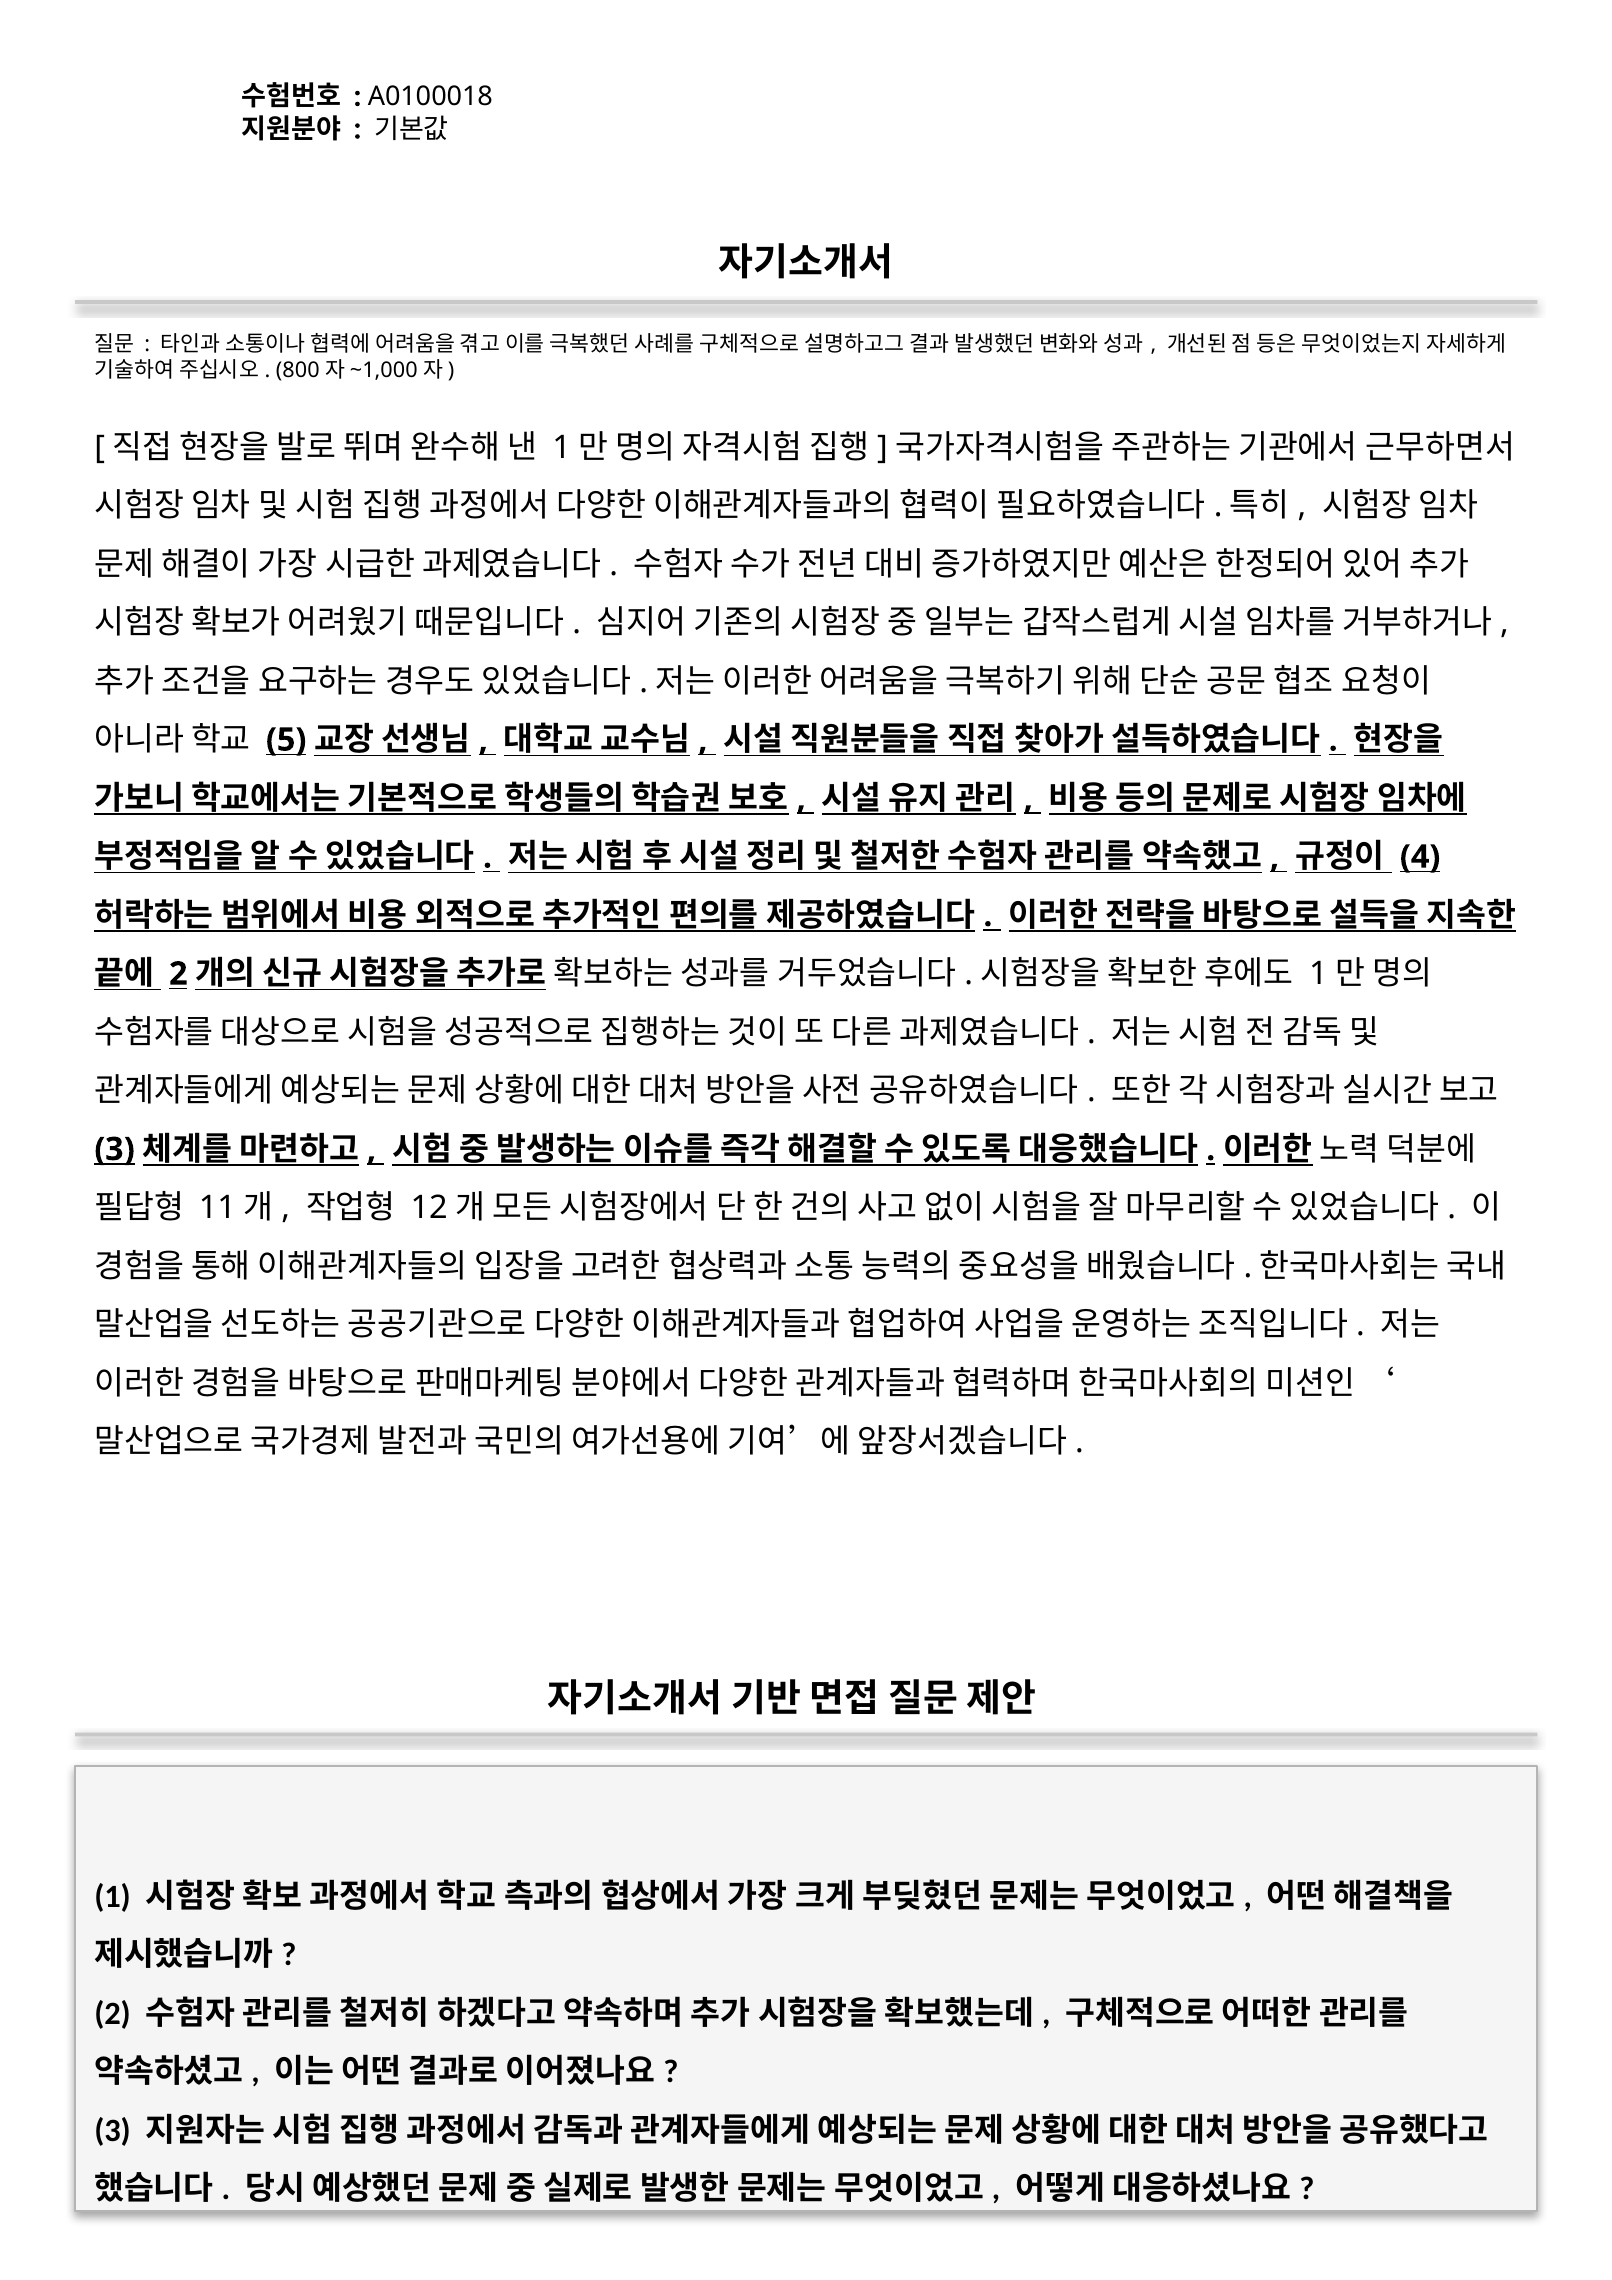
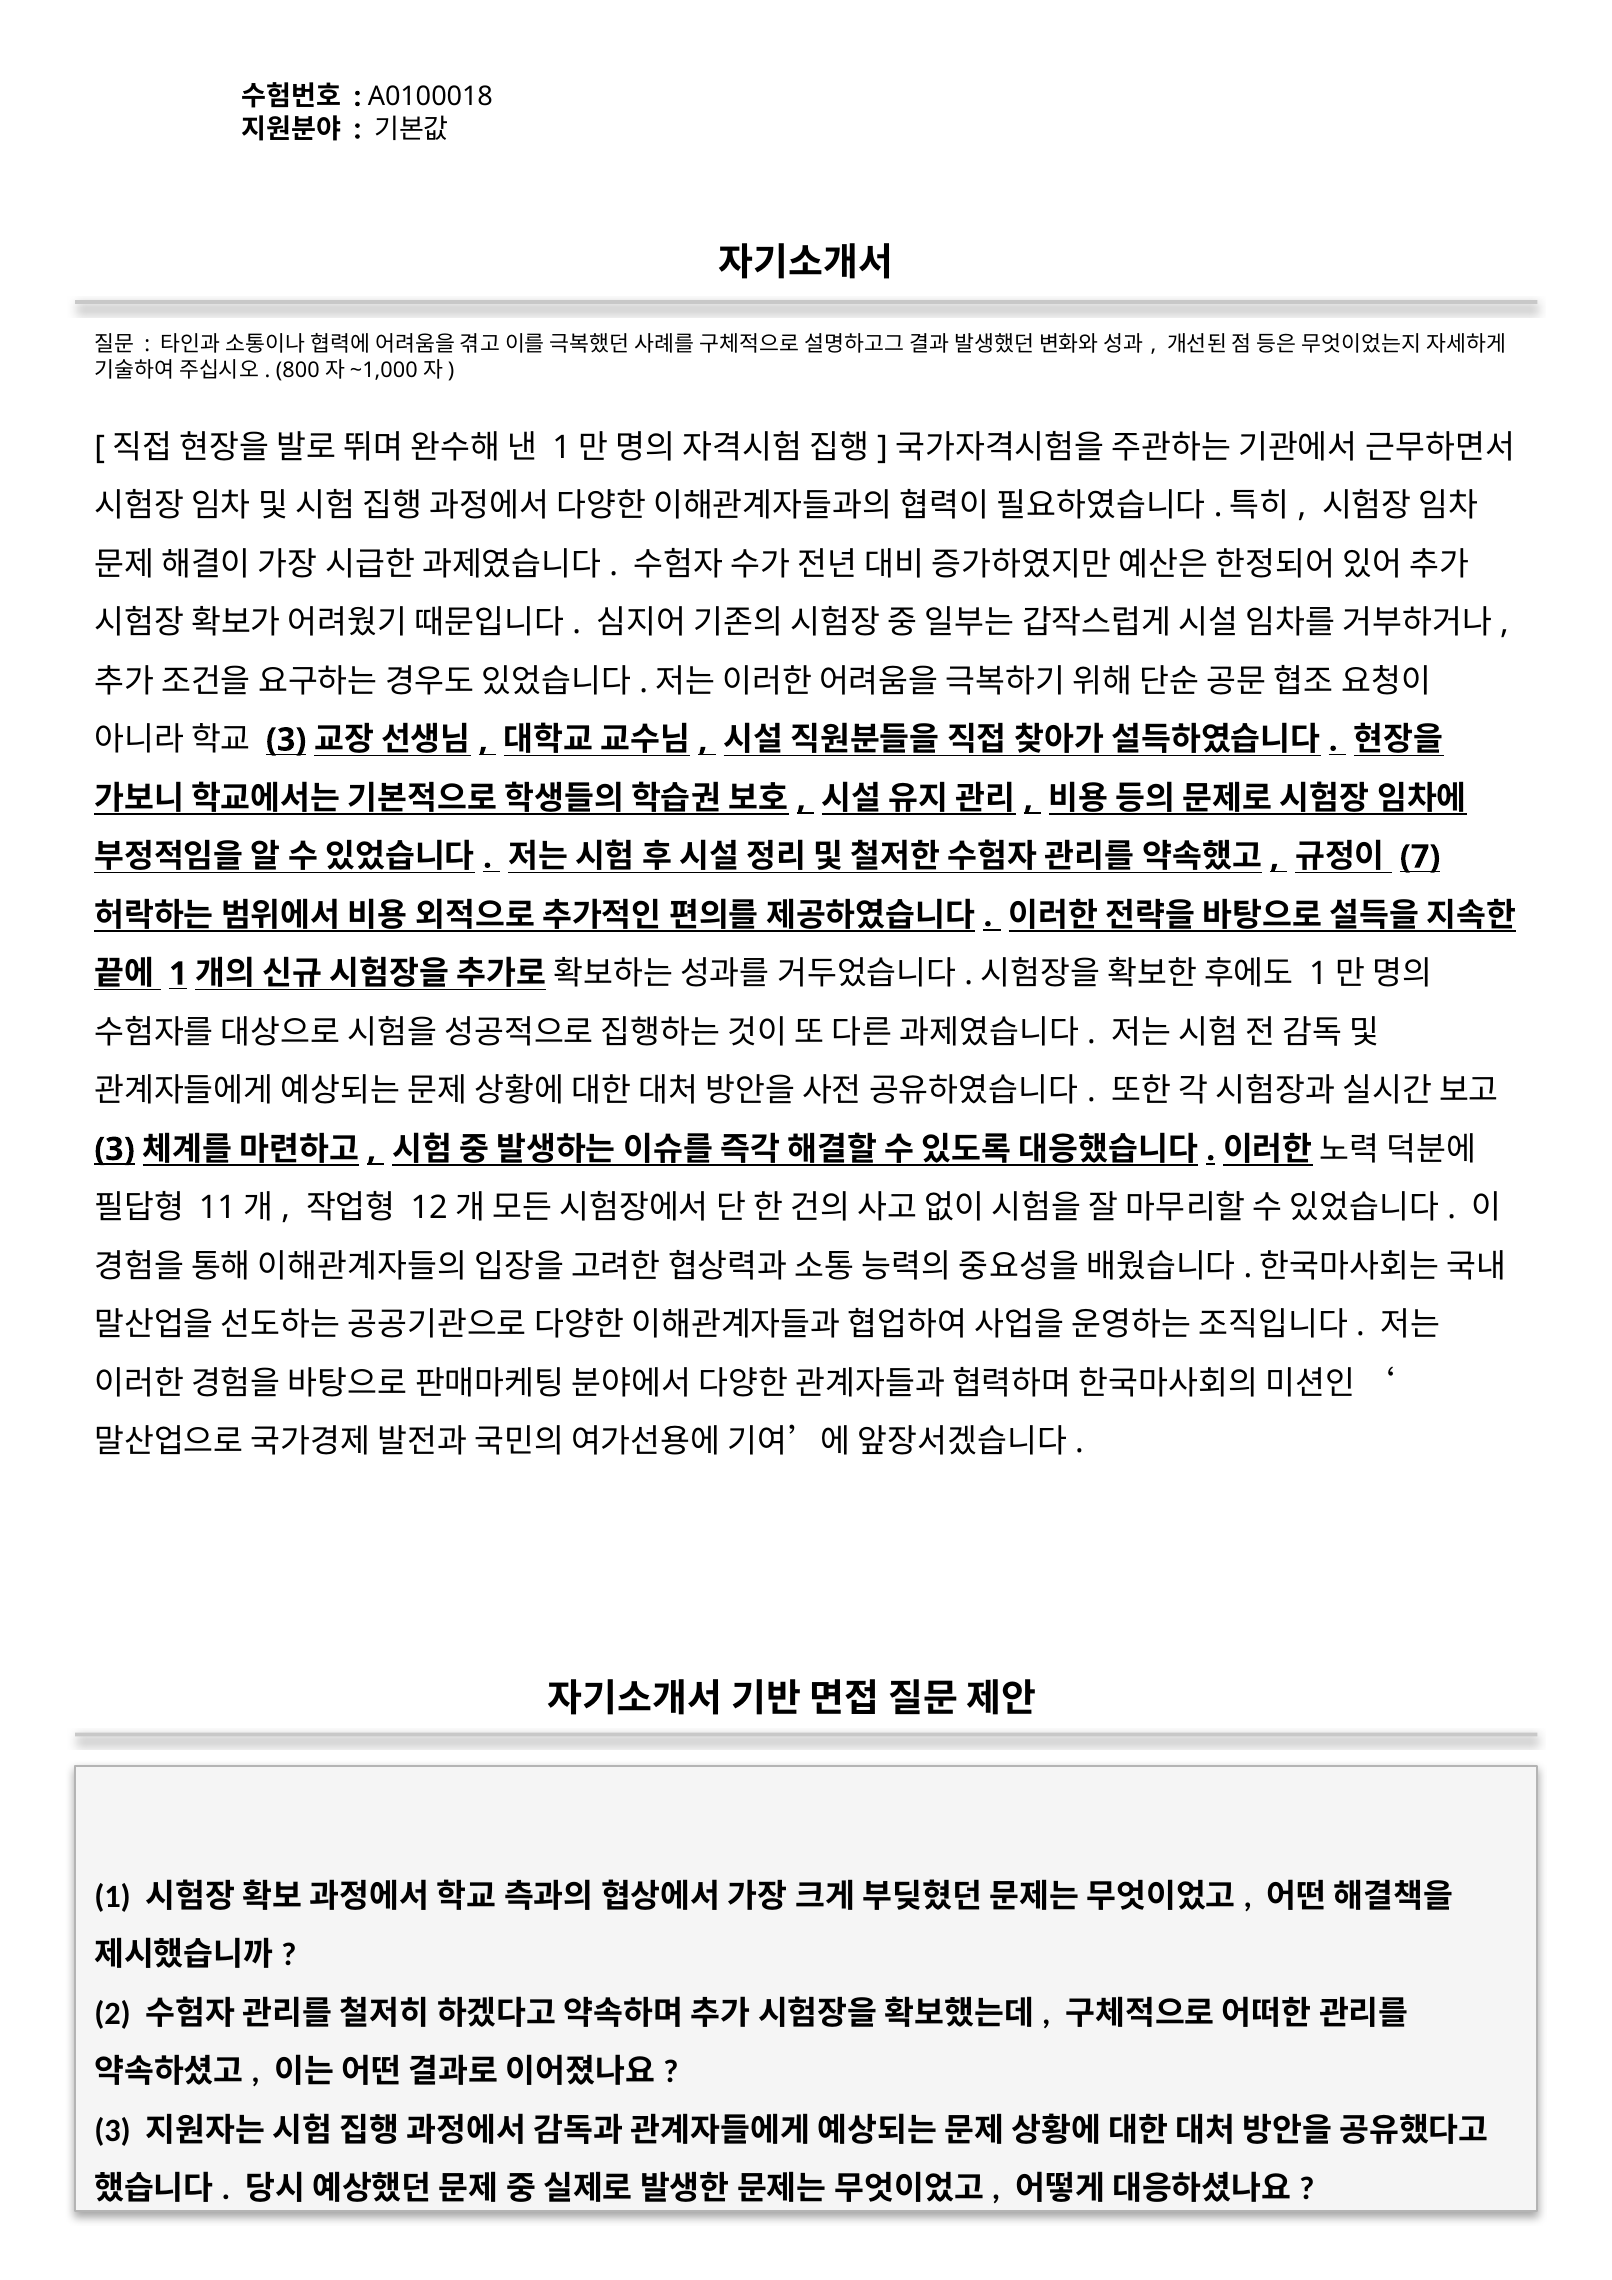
5: 5 -> 3 (286, 740)
4: 4 -> 7 (1420, 857)
2: 2 -> 1 (178, 974)
